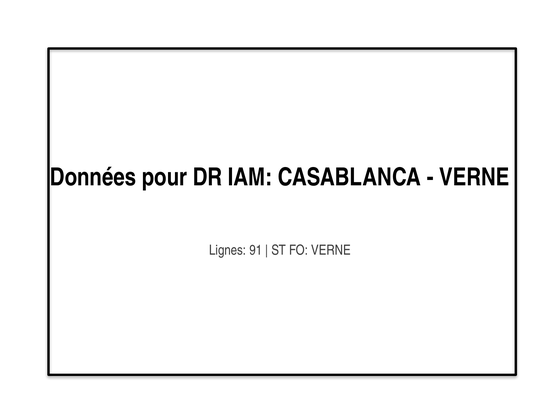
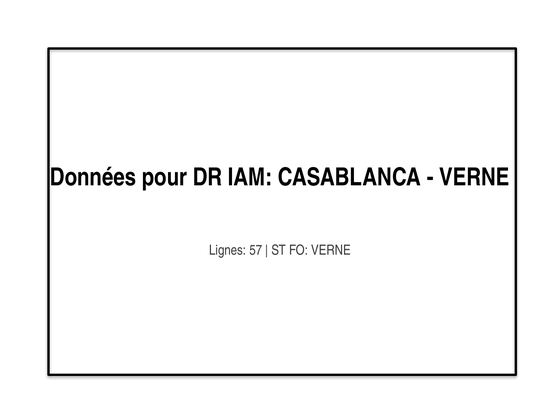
91: 91 -> 57 (256, 250)
